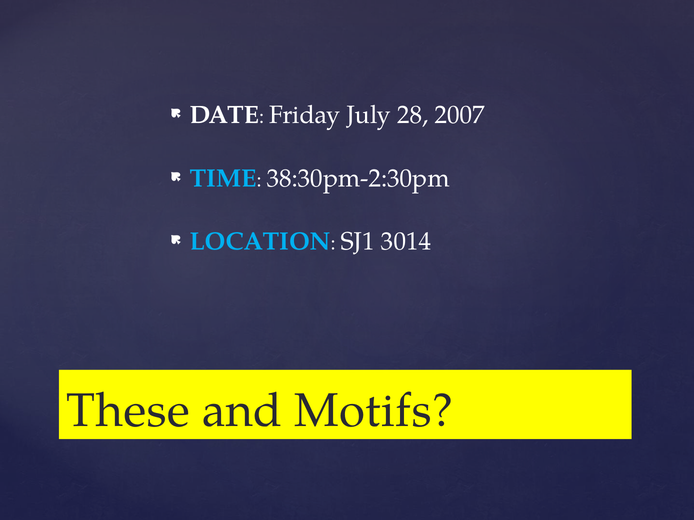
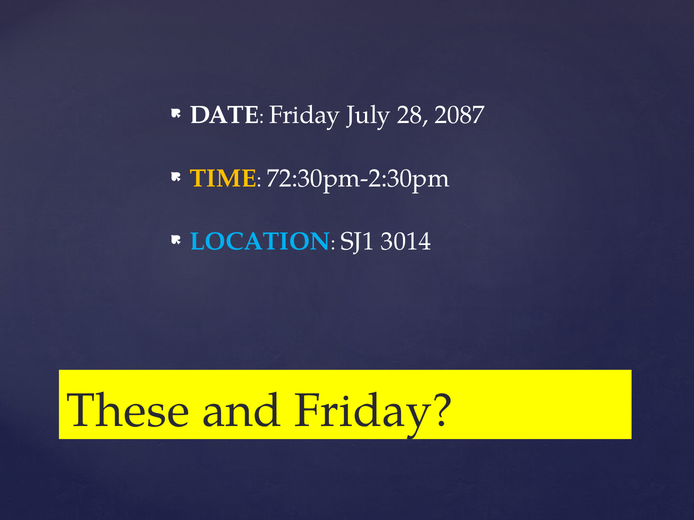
2007: 2007 -> 2087 (460, 115)
TIME colour: light blue -> yellow (223, 178)
38:30pm-2:30pm: 38:30pm-2:30pm -> 72:30pm-2:30pm (358, 178)
and Motifs: Motifs -> Friday (374, 411)
